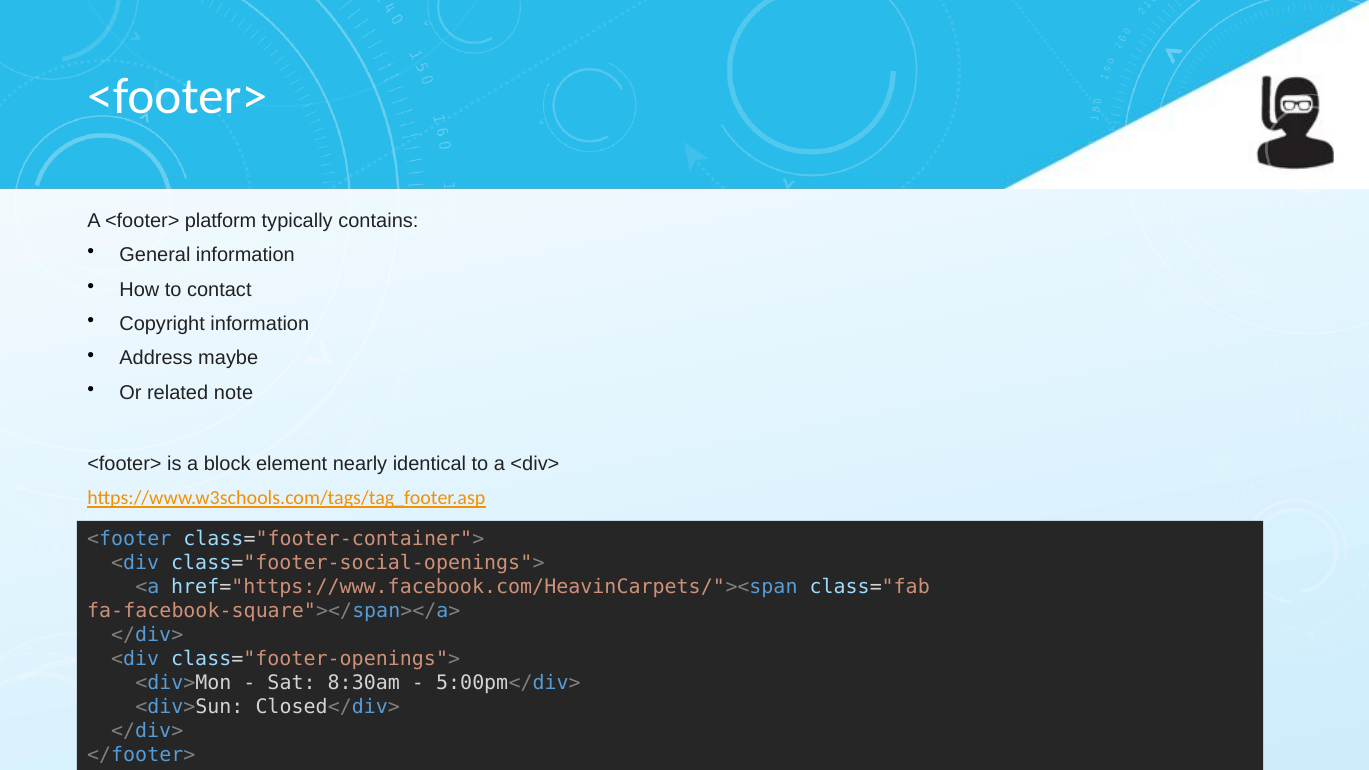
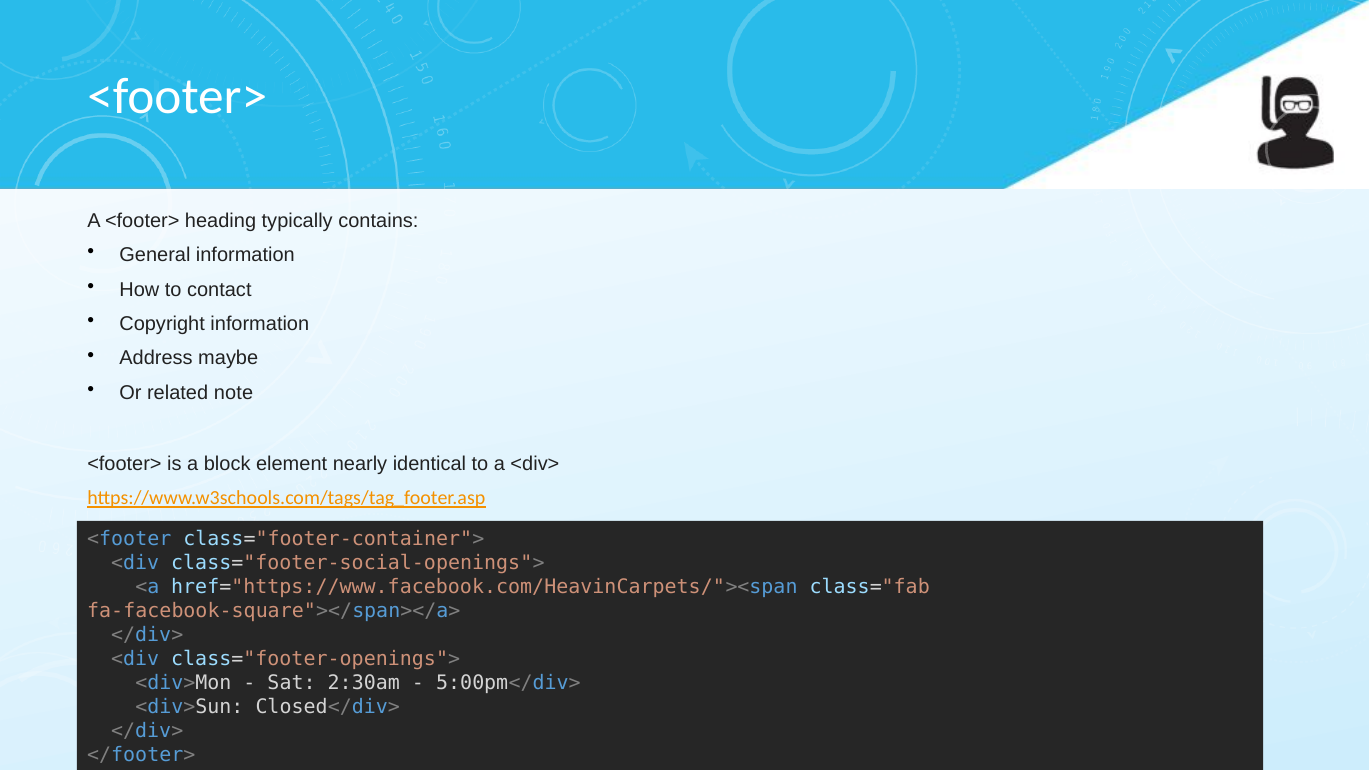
platform: platform -> heading (221, 221)
8:30am: 8:30am -> 2:30am (364, 683)
